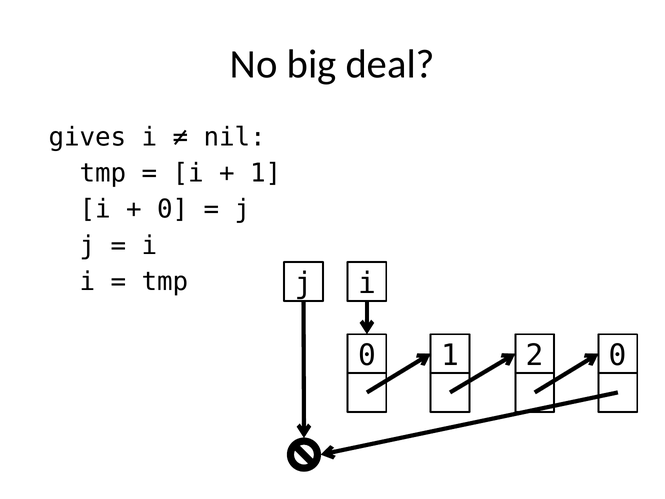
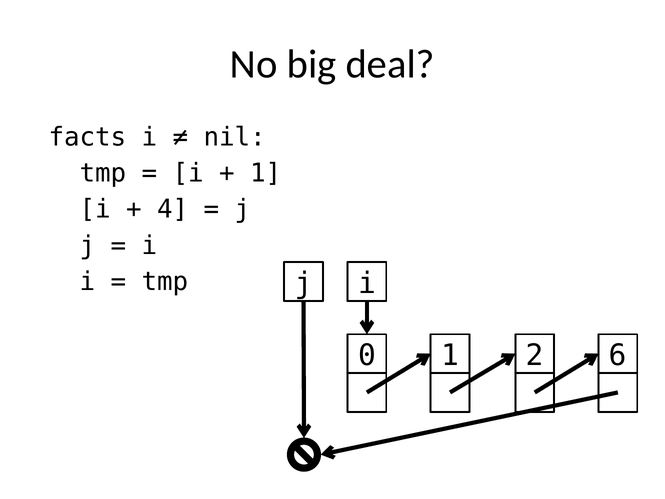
gives: gives -> facts (87, 137)
0: 0 -> 4 (173, 209)
0: 0 -> 6 (618, 355)
